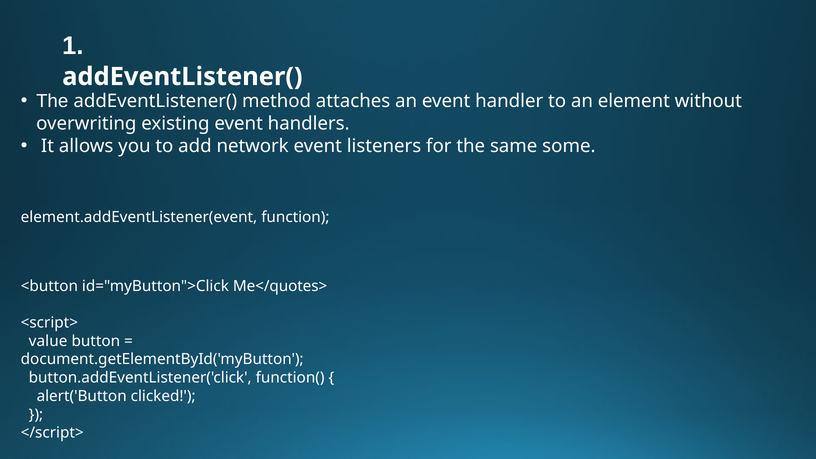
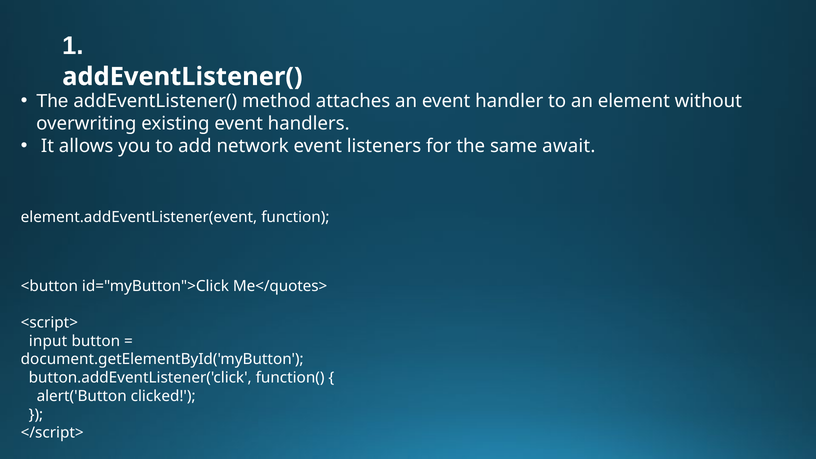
some: some -> await (569, 146)
value: value -> input (48, 341)
